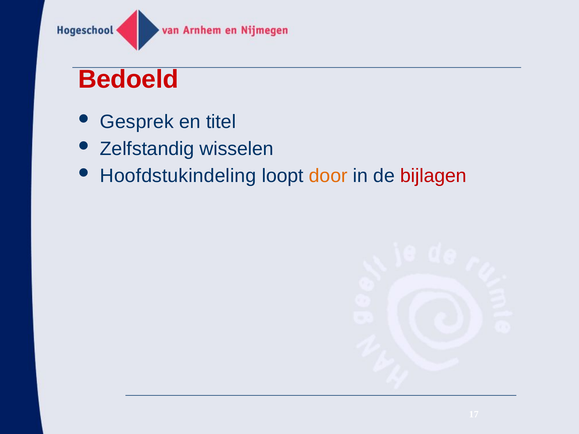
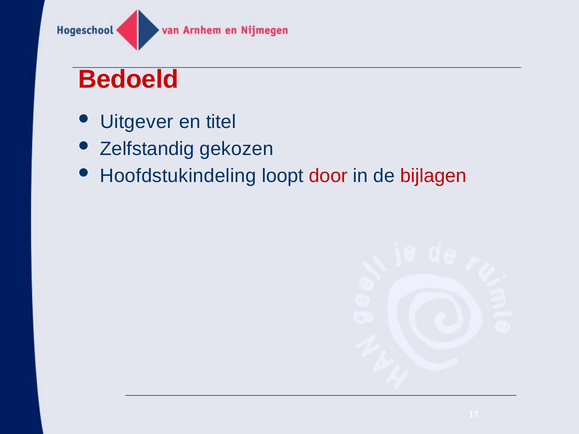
Gesprek: Gesprek -> Uitgever (137, 122)
wisselen: wisselen -> gekozen (236, 149)
door colour: orange -> red (328, 176)
